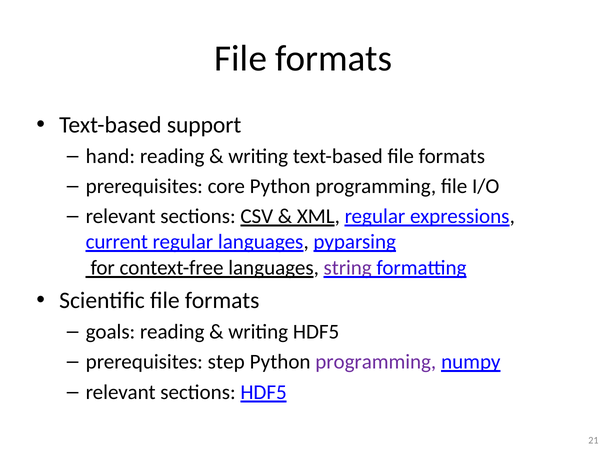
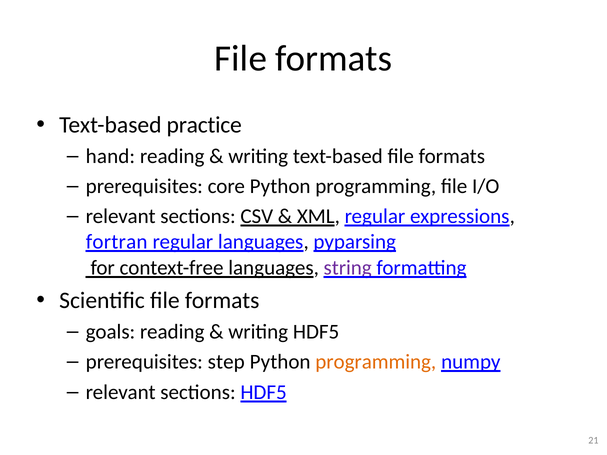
support: support -> practice (204, 125)
current: current -> fortran (117, 242)
programming colour: purple -> orange (376, 362)
